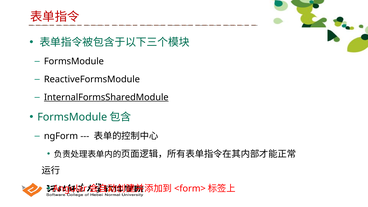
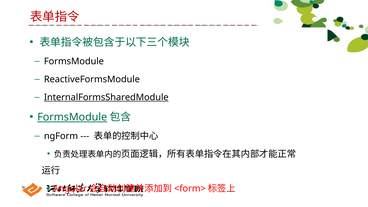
FormsModule underline: none -> present (72, 117)
